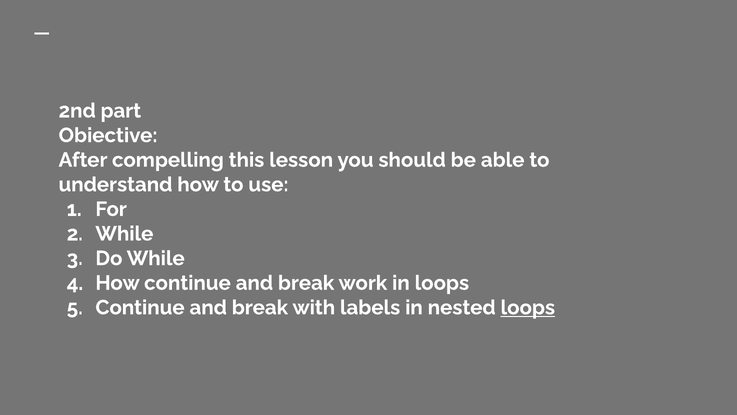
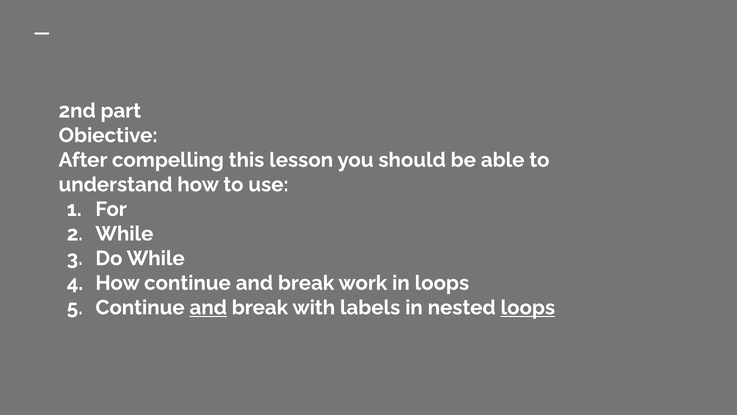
and underline: none -> present (208, 307)
